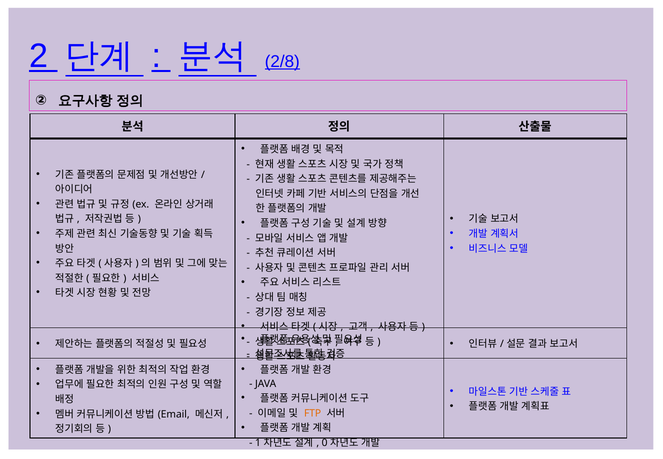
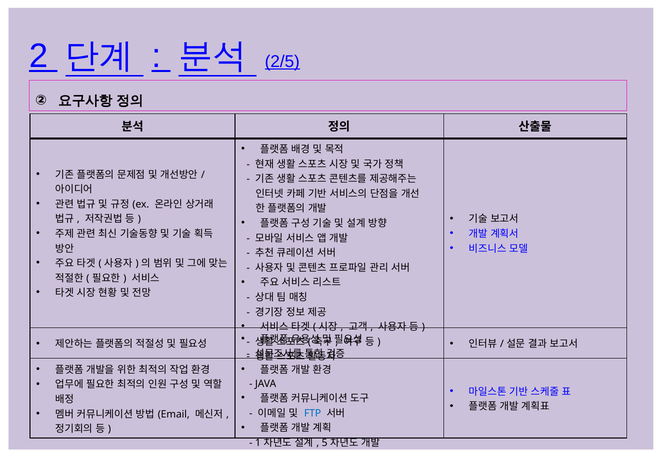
2/8: 2/8 -> 2/5 (282, 62)
FTP colour: orange -> blue (313, 413)
0: 0 -> 5 (325, 443)
